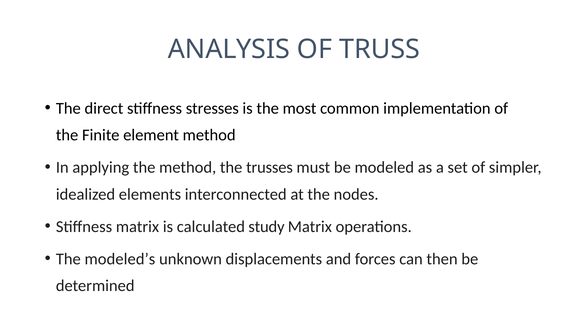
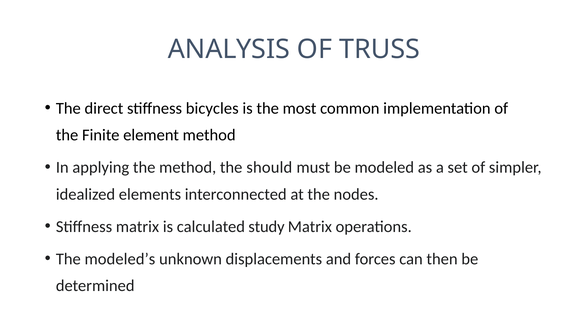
stresses: stresses -> bicycles (212, 108)
trusses: trusses -> should (269, 167)
